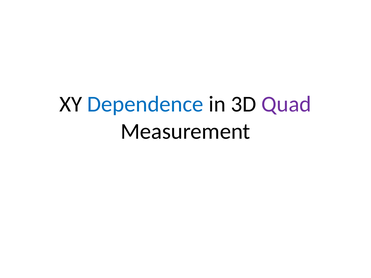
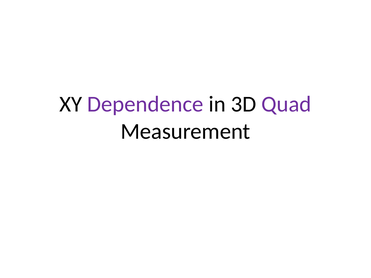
Dependence colour: blue -> purple (145, 104)
